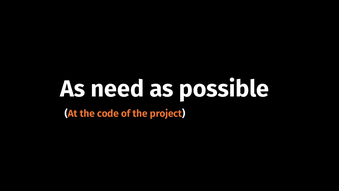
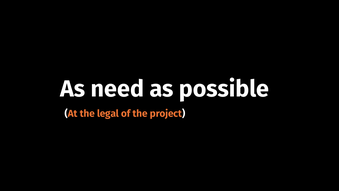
code: code -> legal (108, 113)
